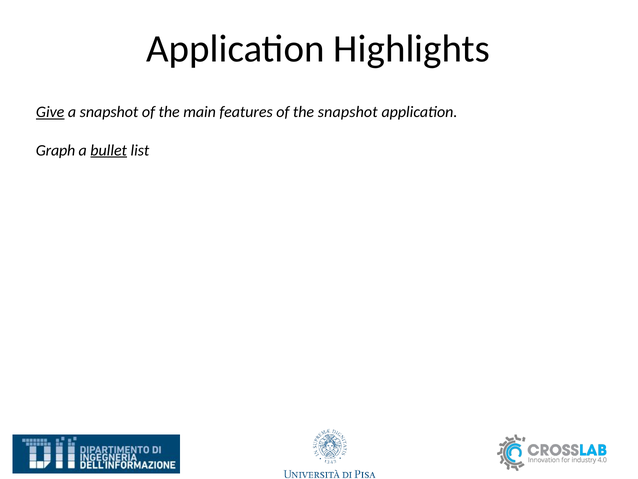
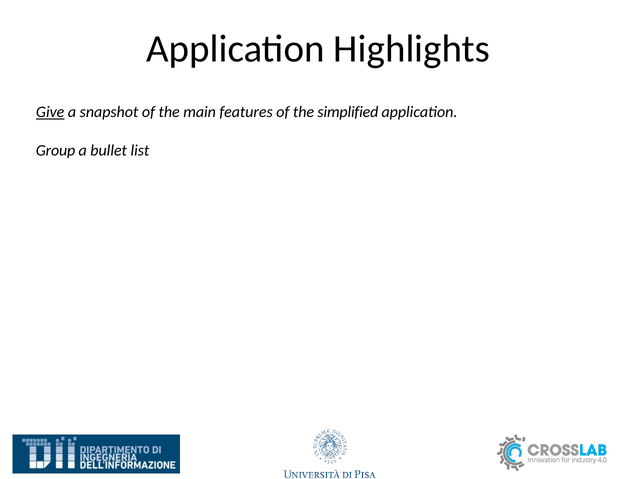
the snapshot: snapshot -> simplified (348, 112)
Graph: Graph -> Group (56, 150)
bullet underline: present -> none (109, 150)
